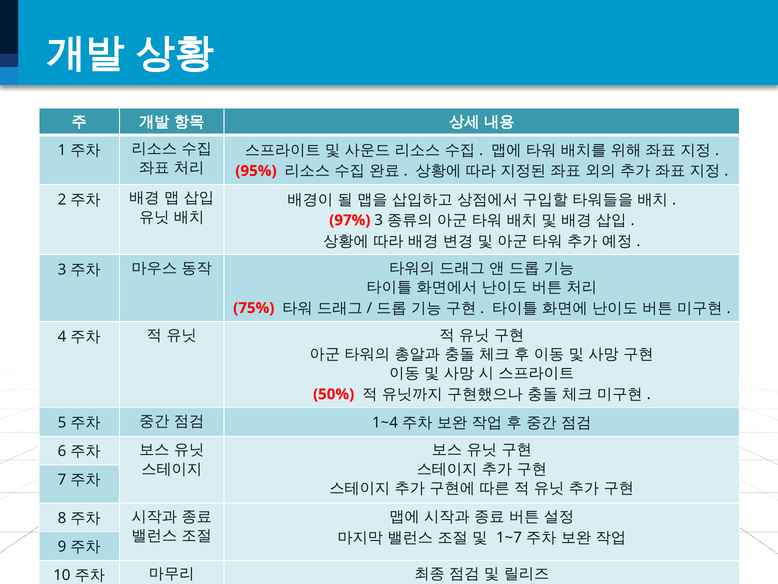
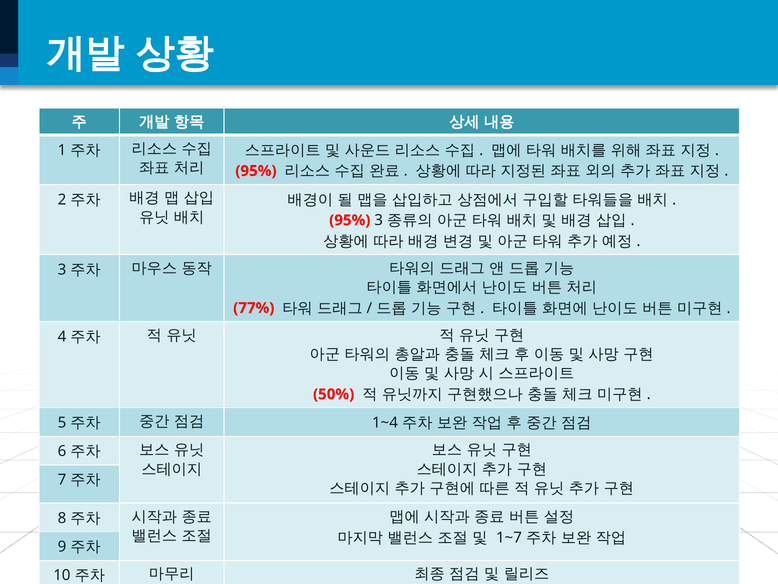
97%: 97% -> 95% (350, 220)
75%: 75% -> 77% (254, 308)
